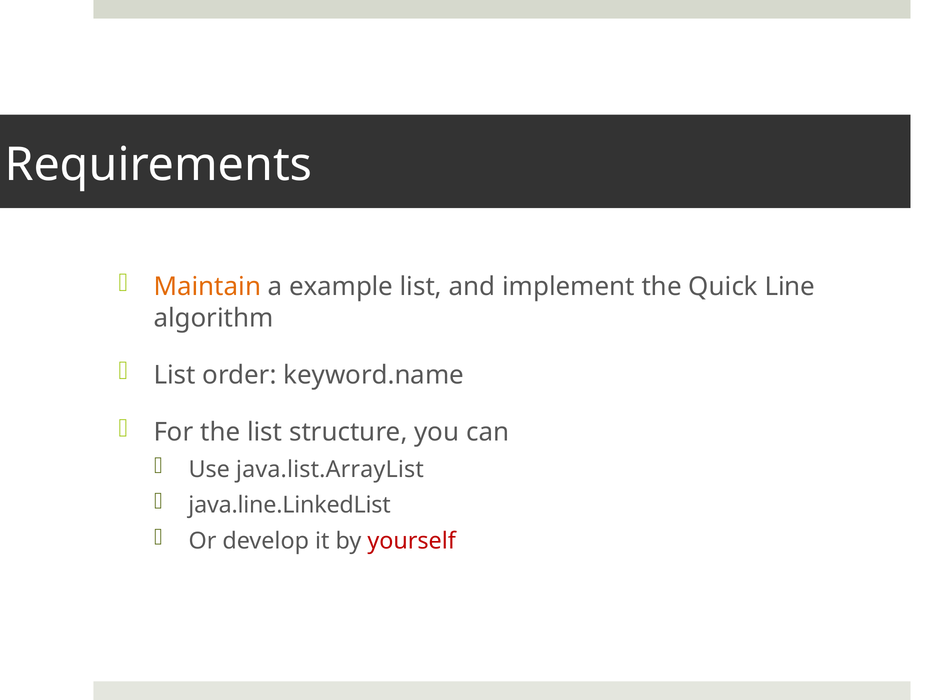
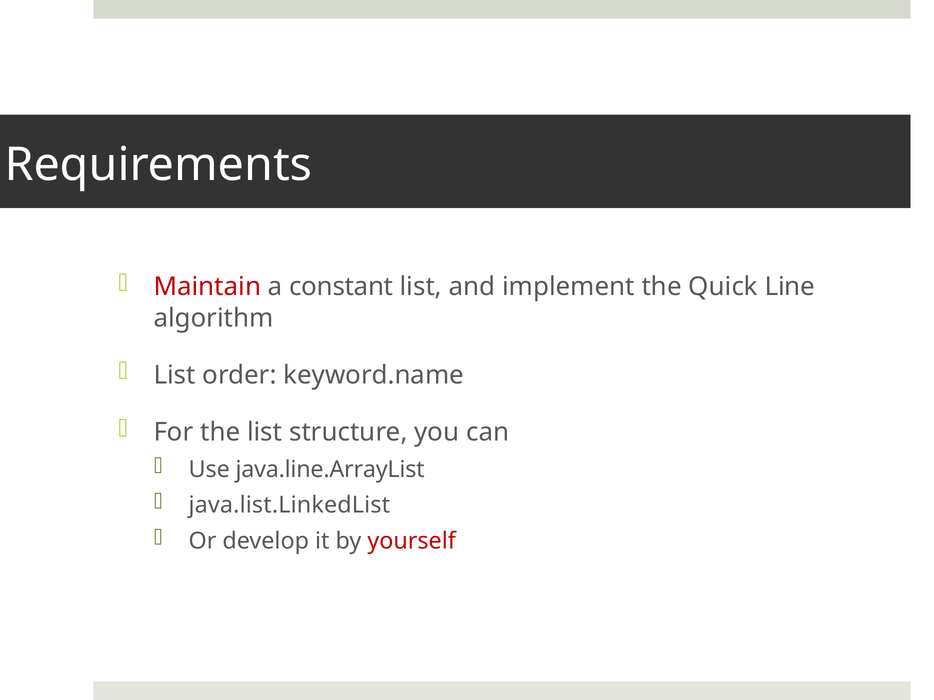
Maintain colour: orange -> red (207, 287)
example: example -> constant (341, 287)
java.list.ArrayList: java.list.ArrayList -> java.line.ArrayList (330, 470)
java.line.LinkedList: java.line.LinkedList -> java.list.LinkedList (289, 505)
